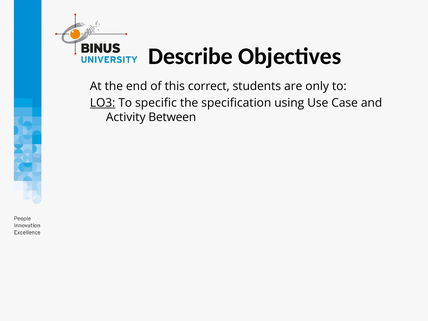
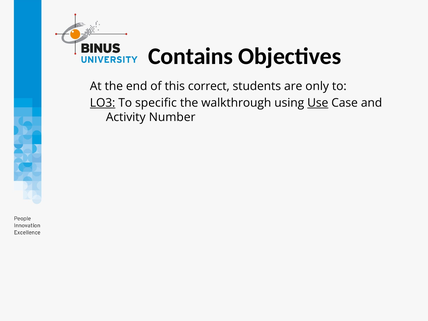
Describe: Describe -> Contains (191, 56)
specification: specification -> walkthrough (236, 103)
Use underline: none -> present (318, 103)
Between: Between -> Number (172, 117)
